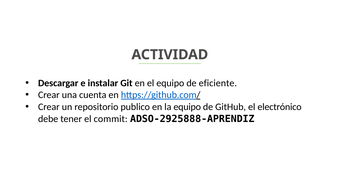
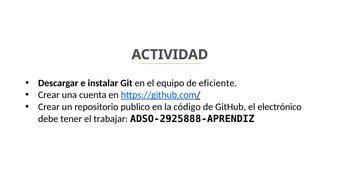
la equipo: equipo -> código (187, 107)
commit: commit -> trabajar (111, 119)
